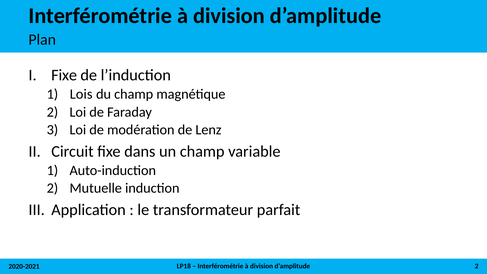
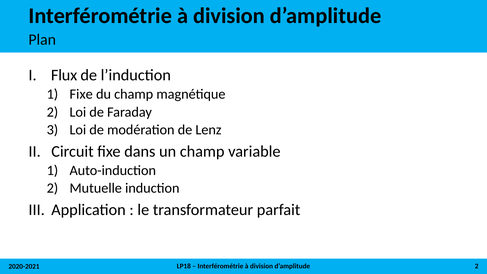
Fixe: Fixe -> Flux (64, 75)
Lois: Lois -> Fixe (81, 94)
